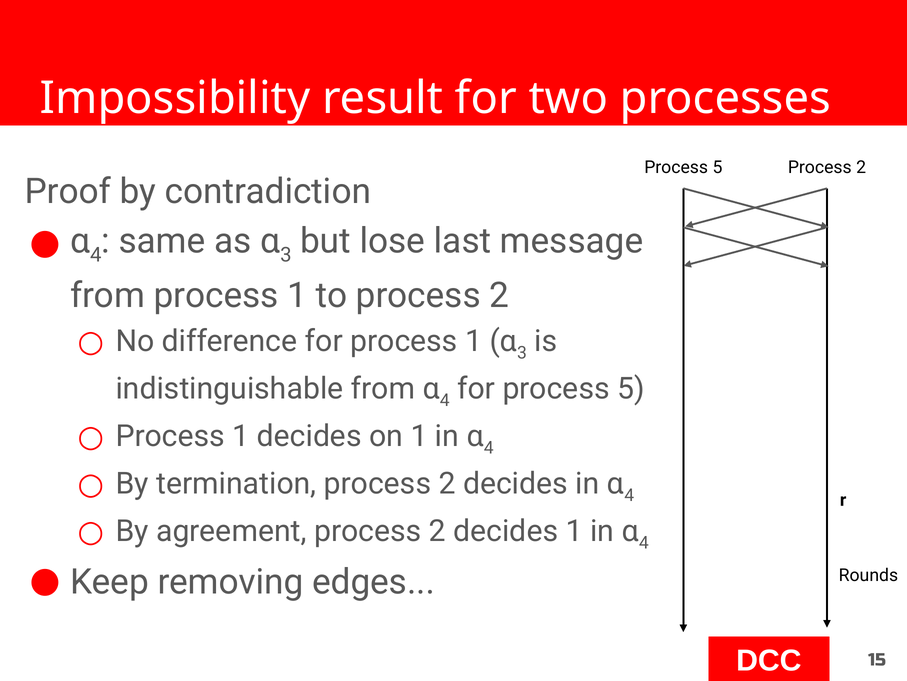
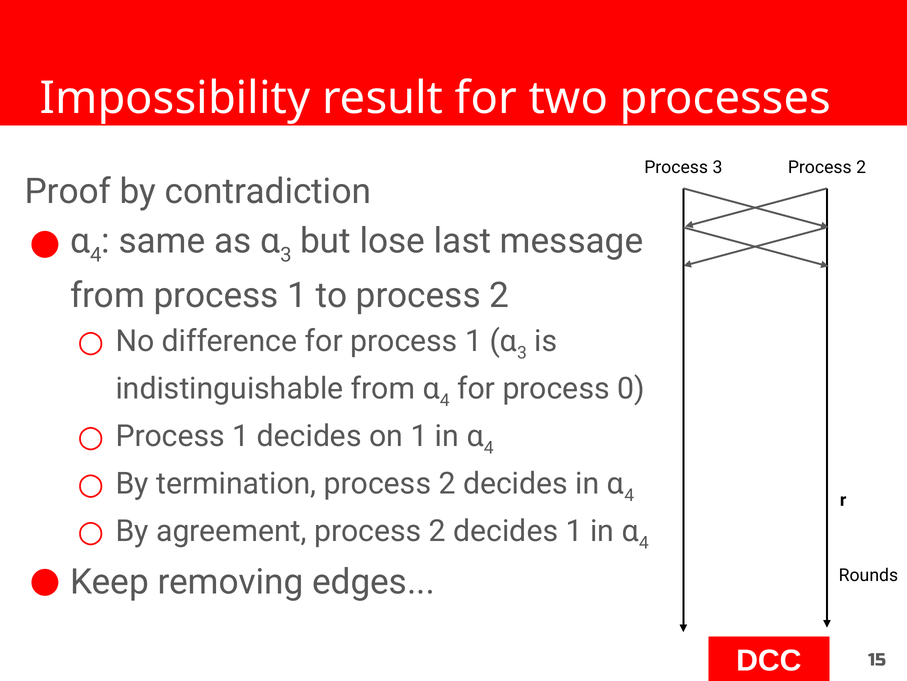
5: 5 -> 3 (717, 167)
for process 5: 5 -> 0 (631, 388)
